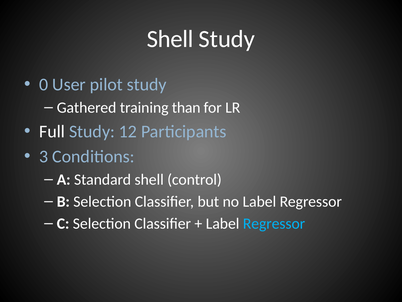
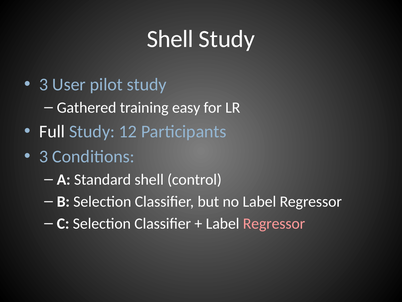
0: 0 -> 3 (44, 84)
than: than -> easy (186, 107)
Regressor colour: light blue -> pink (274, 223)
